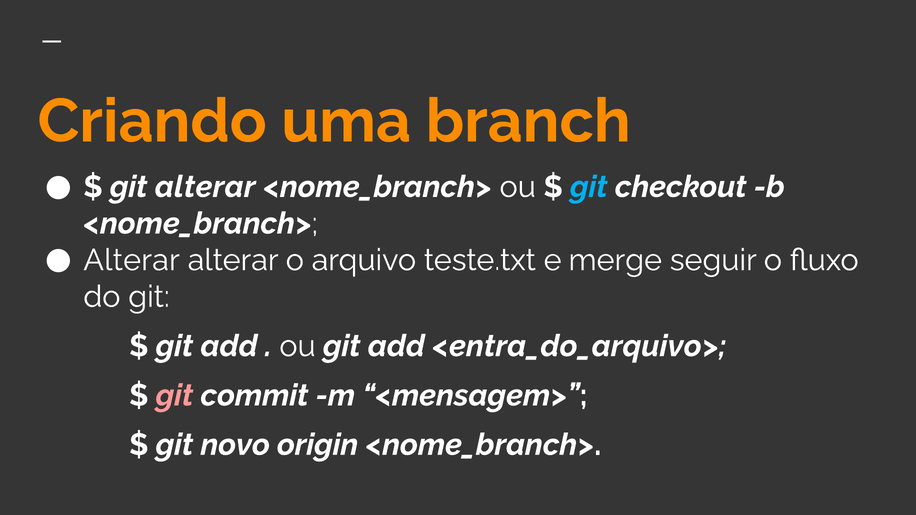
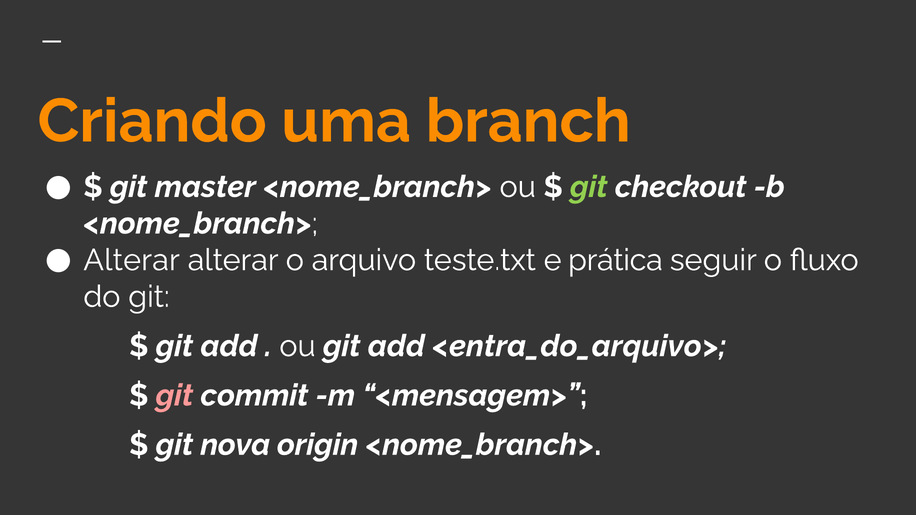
git alterar: alterar -> master (205, 187)
git colour: light blue -> light green (589, 187)
merge: merge -> prática (615, 260)
novo: novo -> nova (235, 445)
